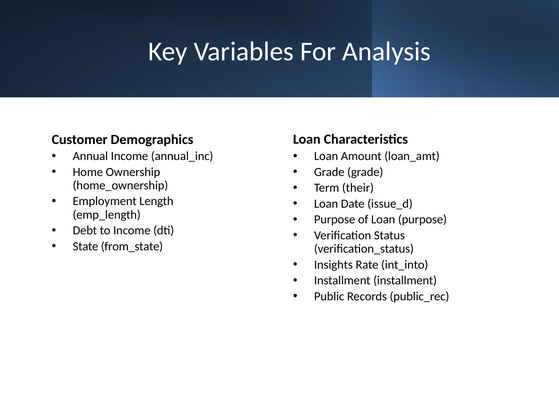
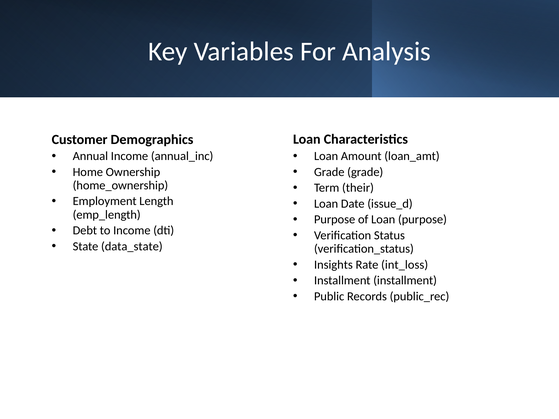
from_state: from_state -> data_state (132, 246)
int_into: int_into -> int_loss (405, 265)
